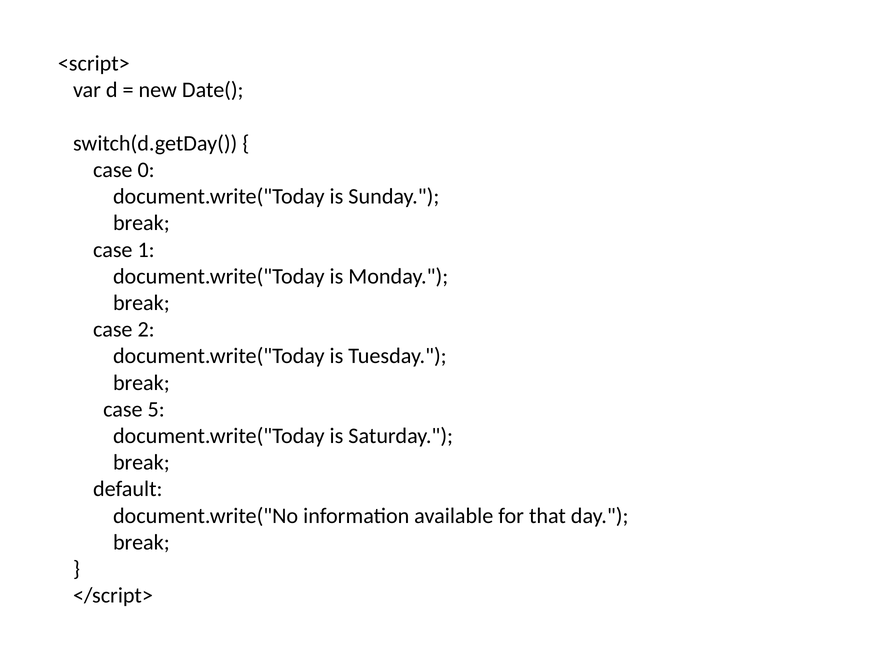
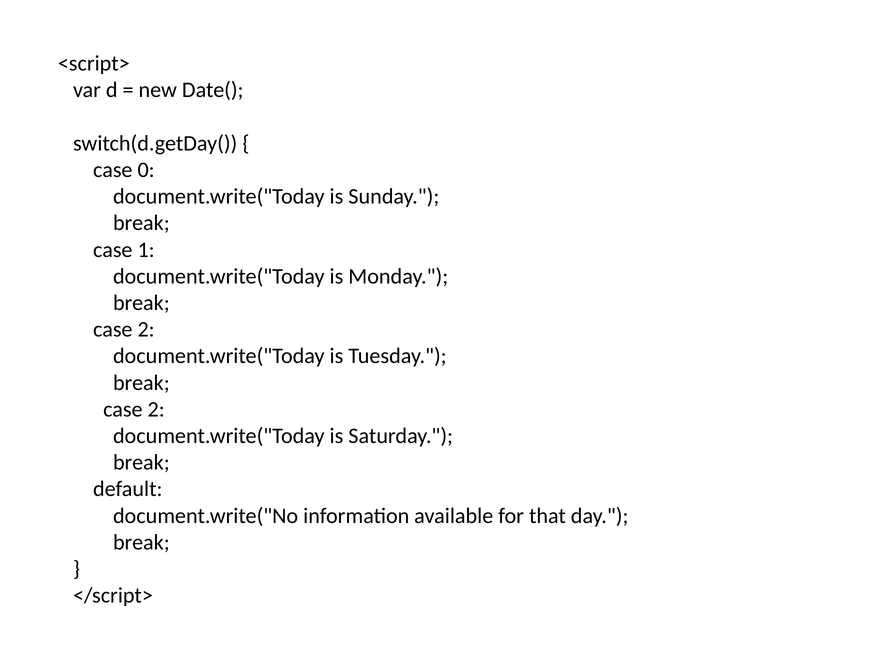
5: 5 -> 2 (156, 409)
